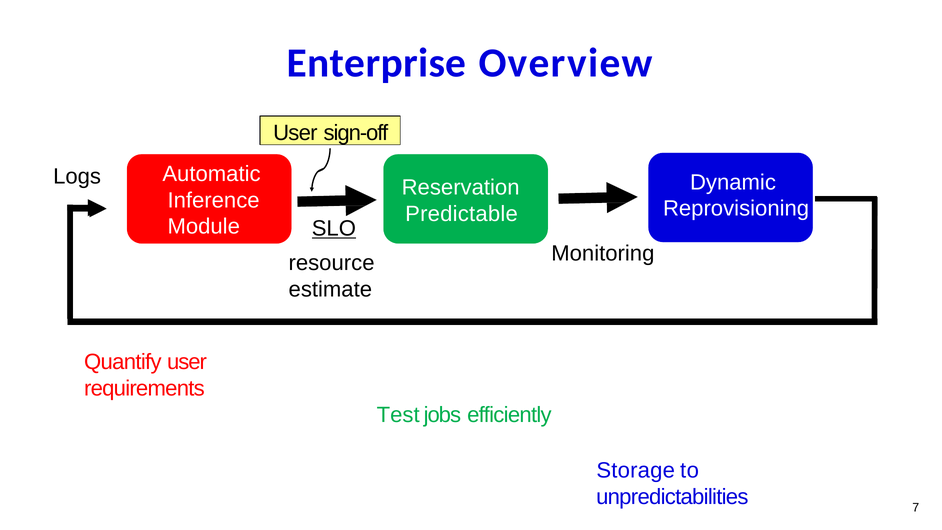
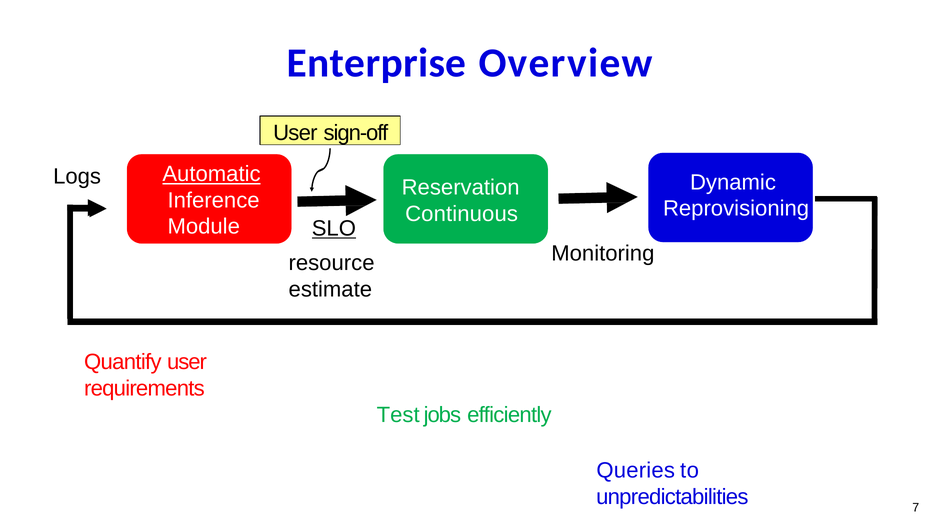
Automatic underline: none -> present (211, 174)
Predictable: Predictable -> Continuous (462, 214)
Storage: Storage -> Queries (636, 470)
